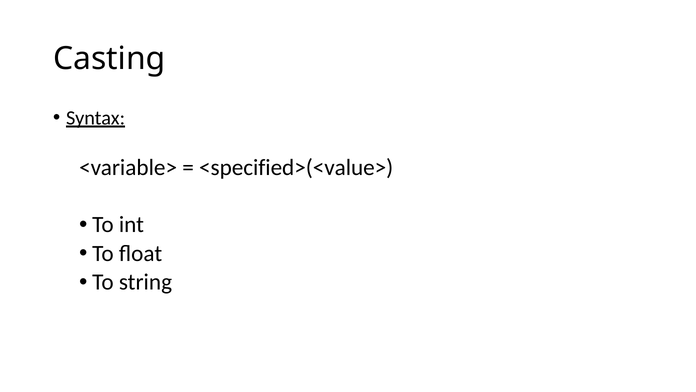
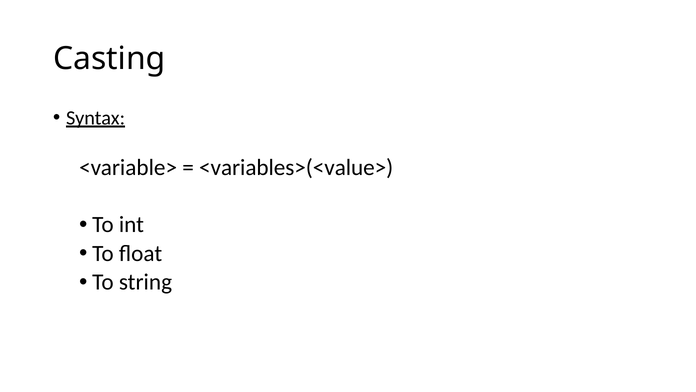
<specified>(<value>: <specified>(<value> -> <variables>(<value> (296, 167)
